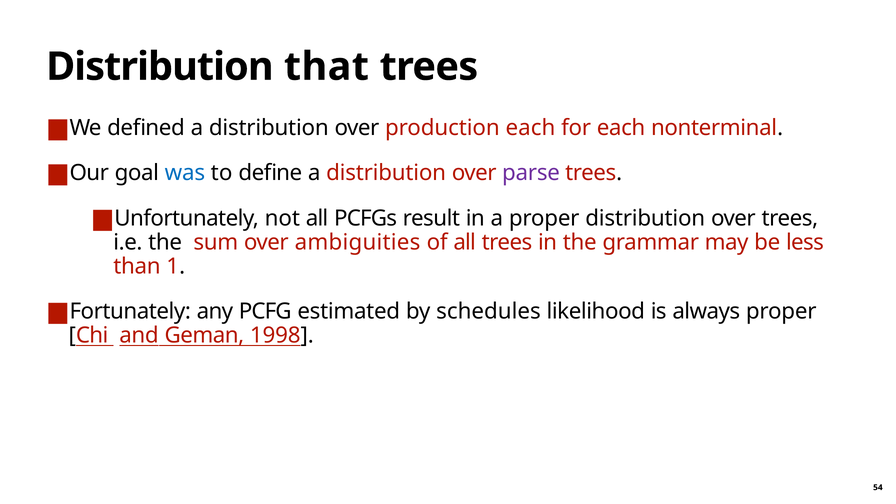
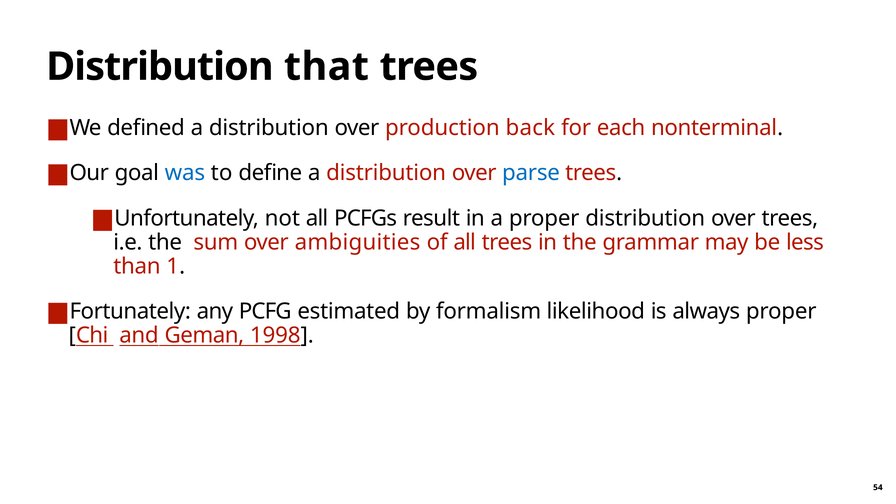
production each: each -> back (530, 128)
parse colour: purple -> blue (531, 173)
schedules: schedules -> formalism (489, 311)
